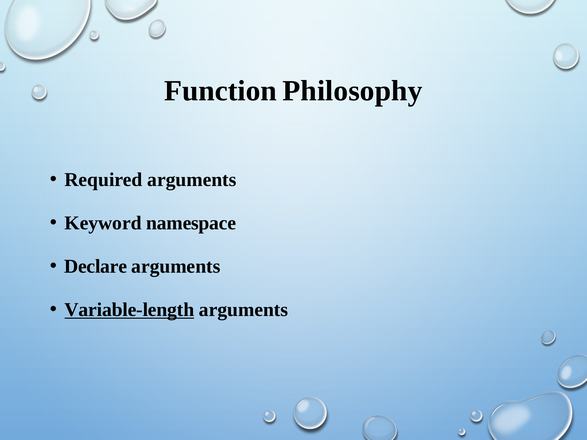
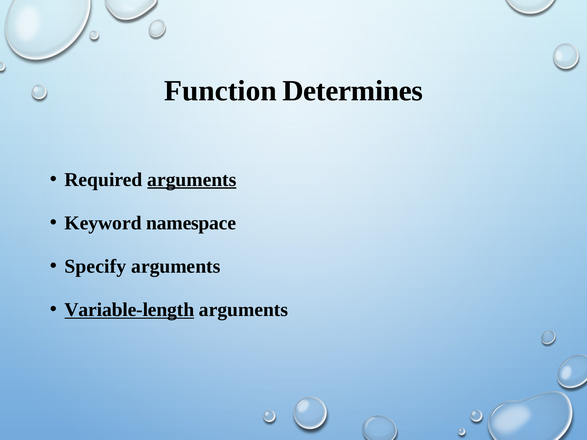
Philosophy: Philosophy -> Determines (353, 91)
arguments underline: none -> present (192, 180)
Declare: Declare -> Specify (95, 266)
